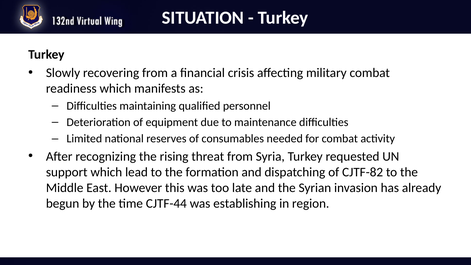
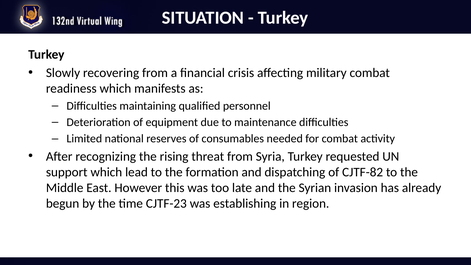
CJTF-44: CJTF-44 -> CJTF-23 (166, 203)
